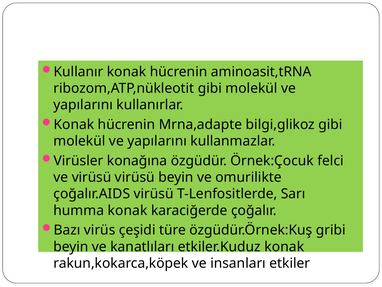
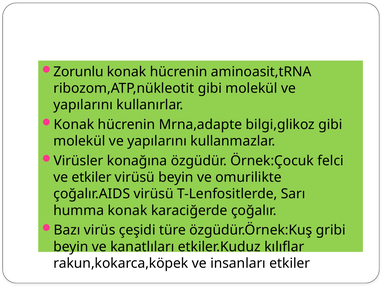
Kullanır: Kullanır -> Zorunlu (79, 72)
ve virüsü: virüsü -> etkiler (92, 177)
etkiler.Kuduz konak: konak -> kılıflar (284, 246)
